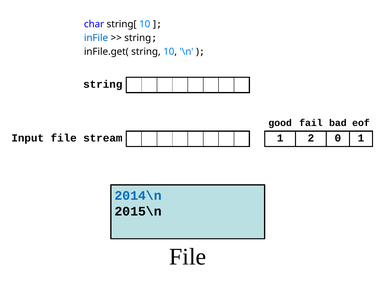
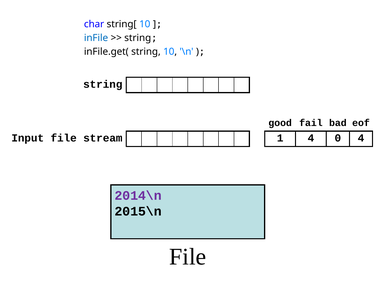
1 2: 2 -> 4 (311, 138)
0 1: 1 -> 4 (361, 138)
2014\n colour: blue -> purple (138, 196)
